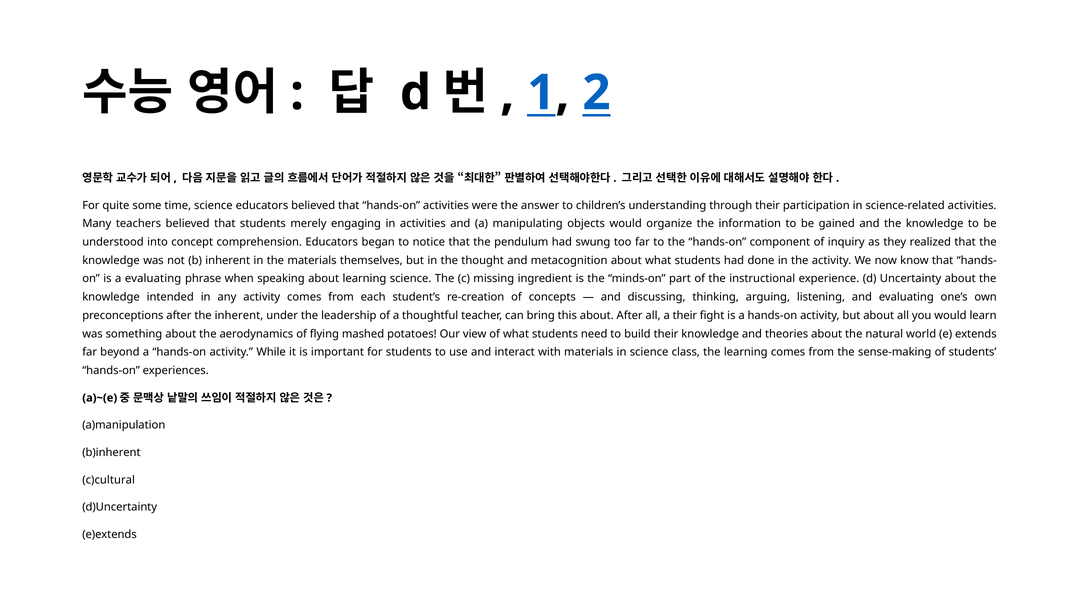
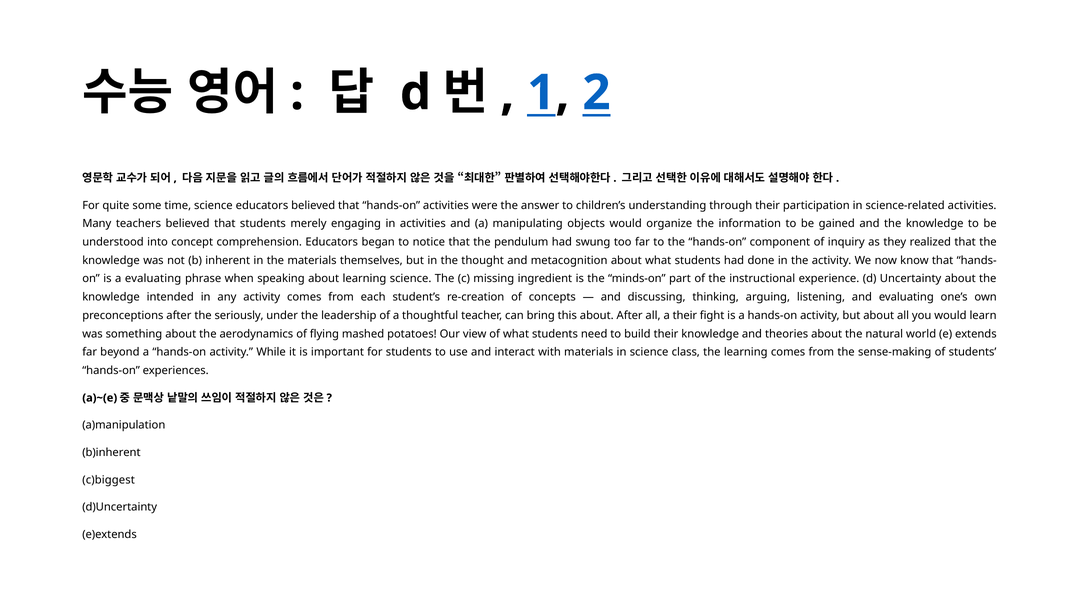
the inherent: inherent -> seriously (239, 315)
c)cultural: c)cultural -> c)biggest (109, 480)
